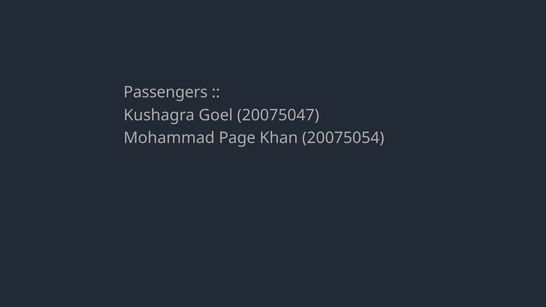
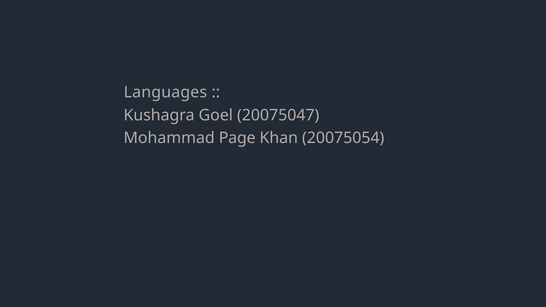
Passengers: Passengers -> Languages (165, 92)
